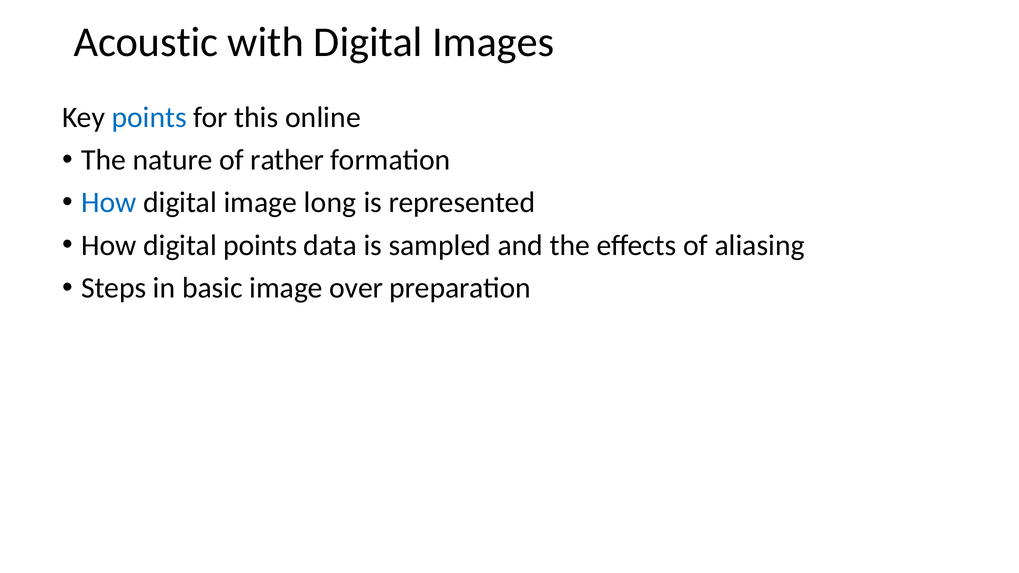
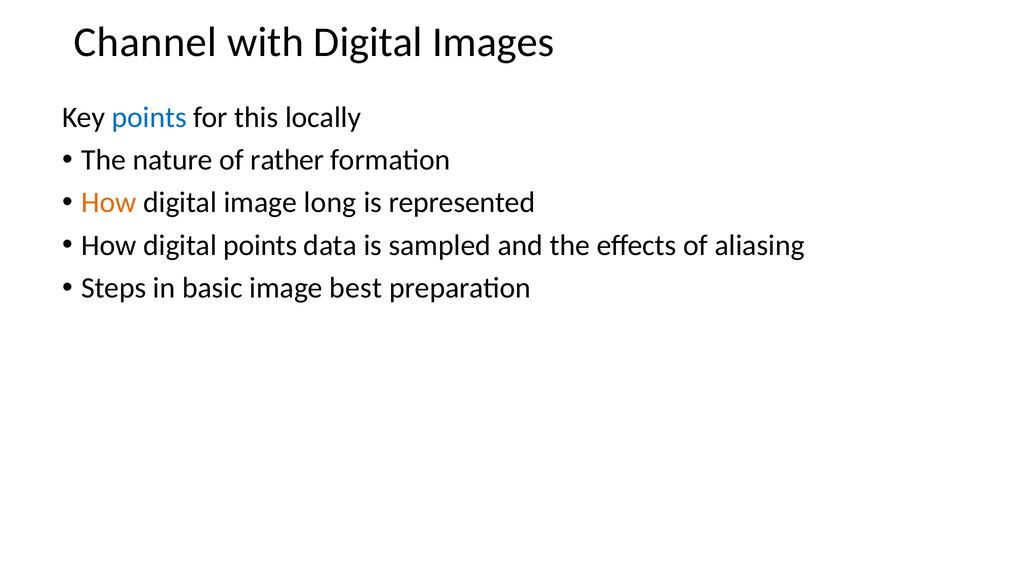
Acoustic: Acoustic -> Channel (146, 42)
online: online -> locally (323, 117)
How colour: blue -> orange (109, 203)
over: over -> best (356, 288)
